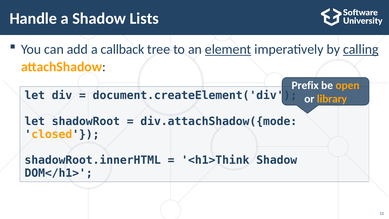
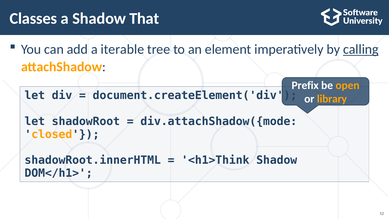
Handle: Handle -> Classes (33, 18)
Lists: Lists -> That (144, 18)
callback: callback -> iterable (122, 49)
element underline: present -> none (228, 49)
